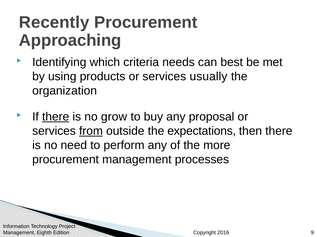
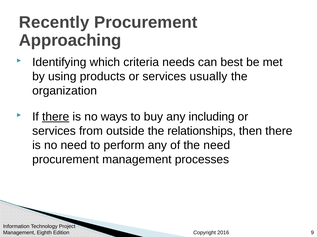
grow: grow -> ways (114, 117)
proposal: proposal -> including (212, 117)
from underline: present -> none (91, 131)
expectations: expectations -> relationships (202, 131)
the more: more -> need (217, 146)
